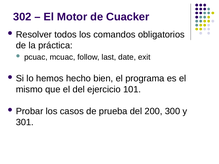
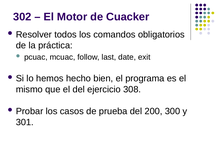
101: 101 -> 308 (132, 90)
